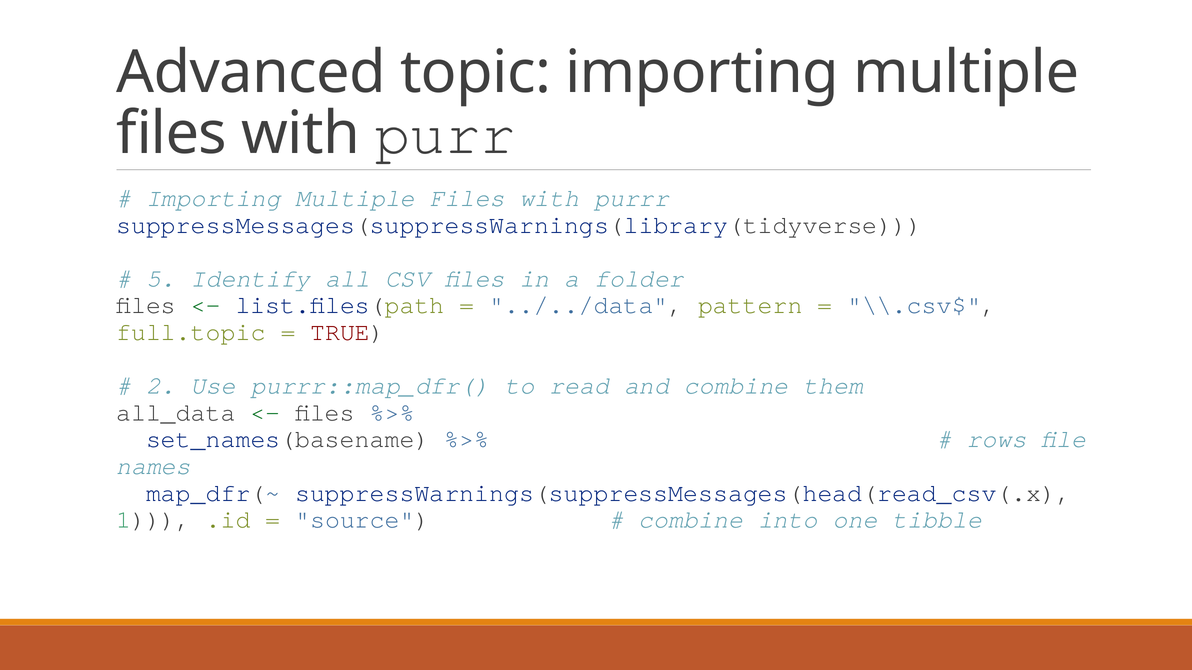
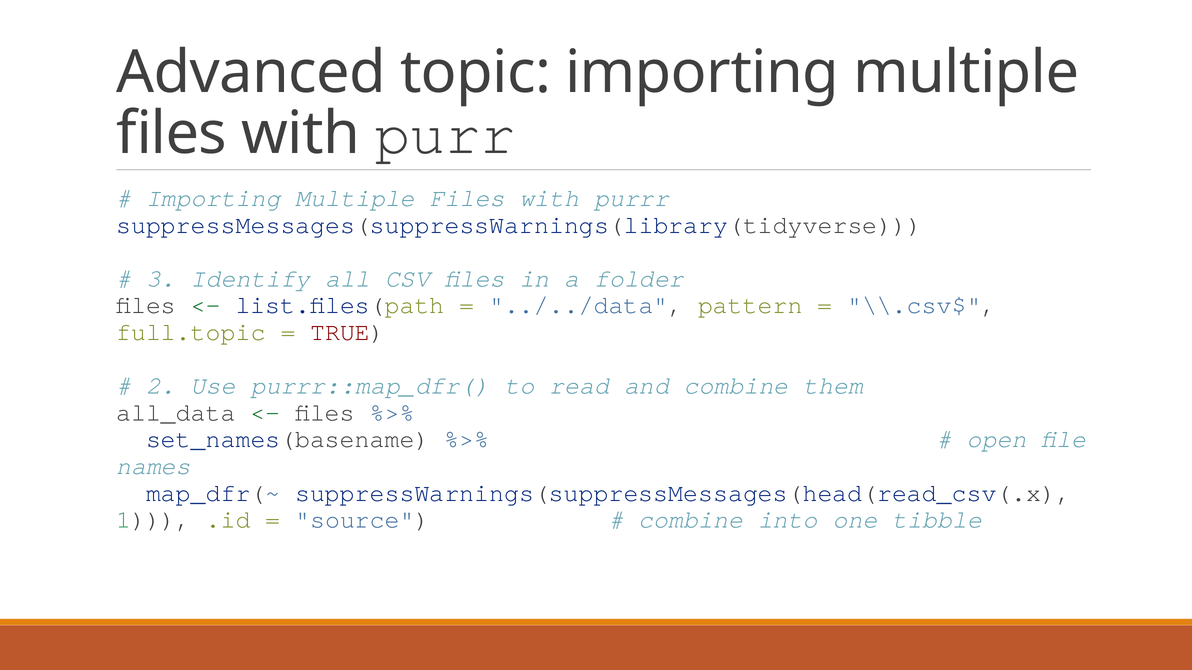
5: 5 -> 3 (161, 279)
rows: rows -> open (997, 440)
